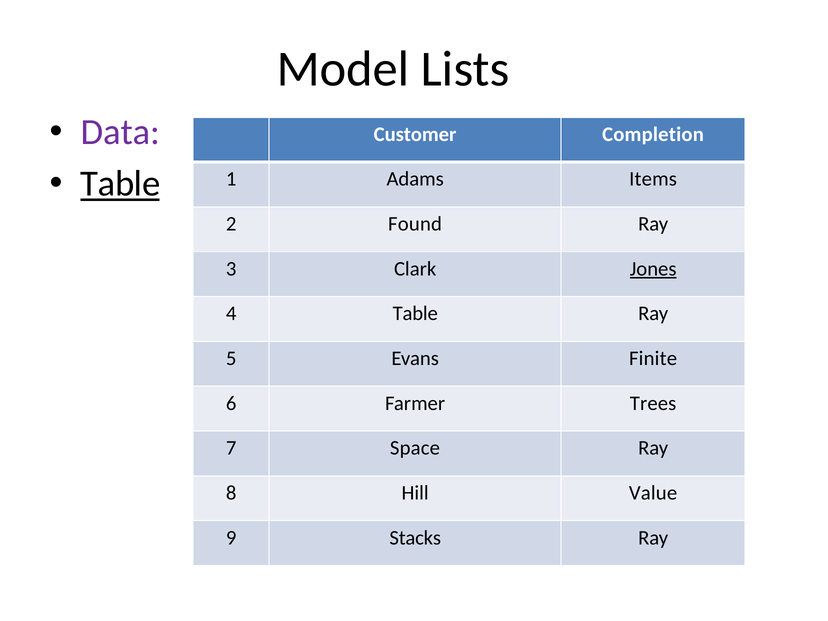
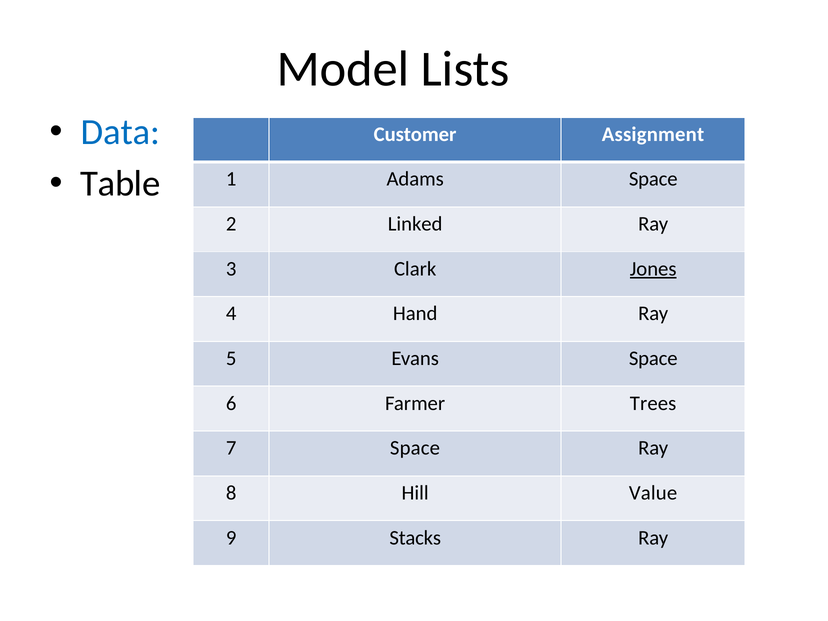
Data colour: purple -> blue (120, 132)
Completion: Completion -> Assignment (653, 134)
Table underline: present -> none (120, 184)
Adams Items: Items -> Space (653, 179)
Found: Found -> Linked (415, 224)
4 Table: Table -> Hand (415, 314)
Evans Finite: Finite -> Space (653, 358)
